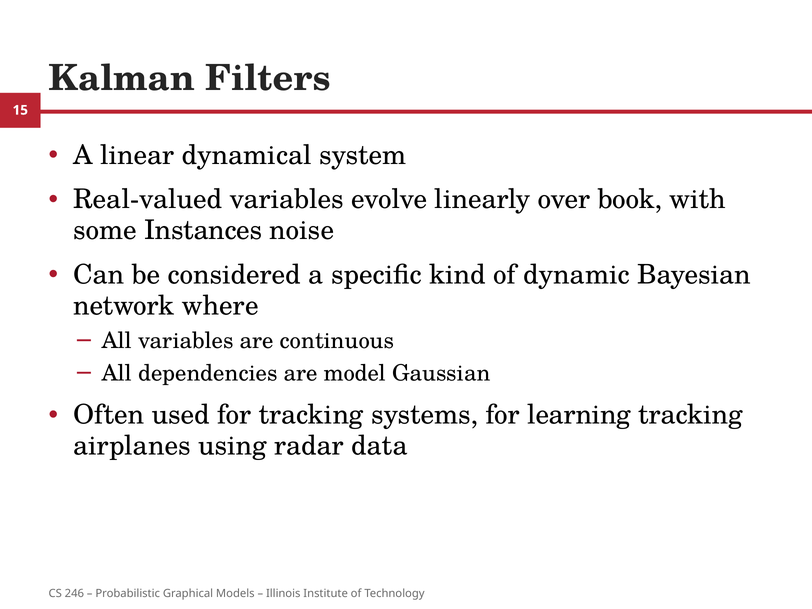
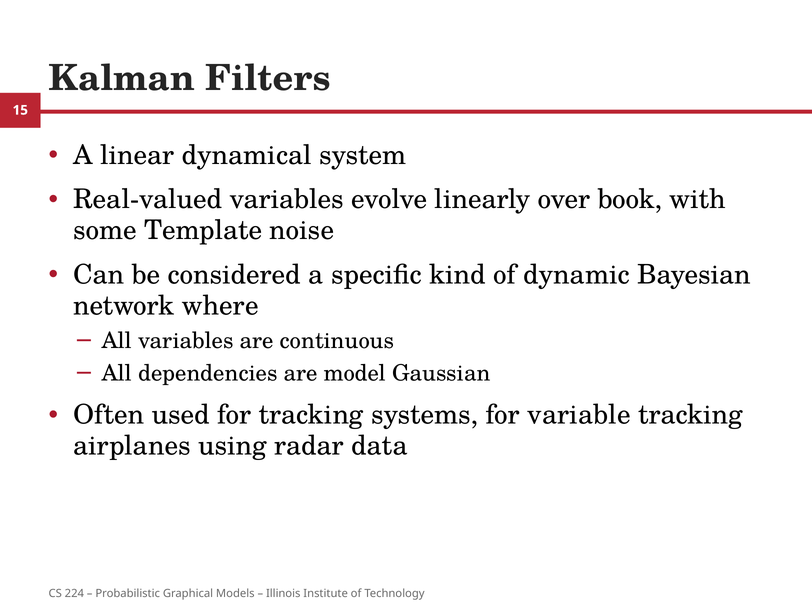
Instances: Instances -> Template (203, 230)
learning: learning -> variable (579, 415)
246: 246 -> 224 (74, 594)
